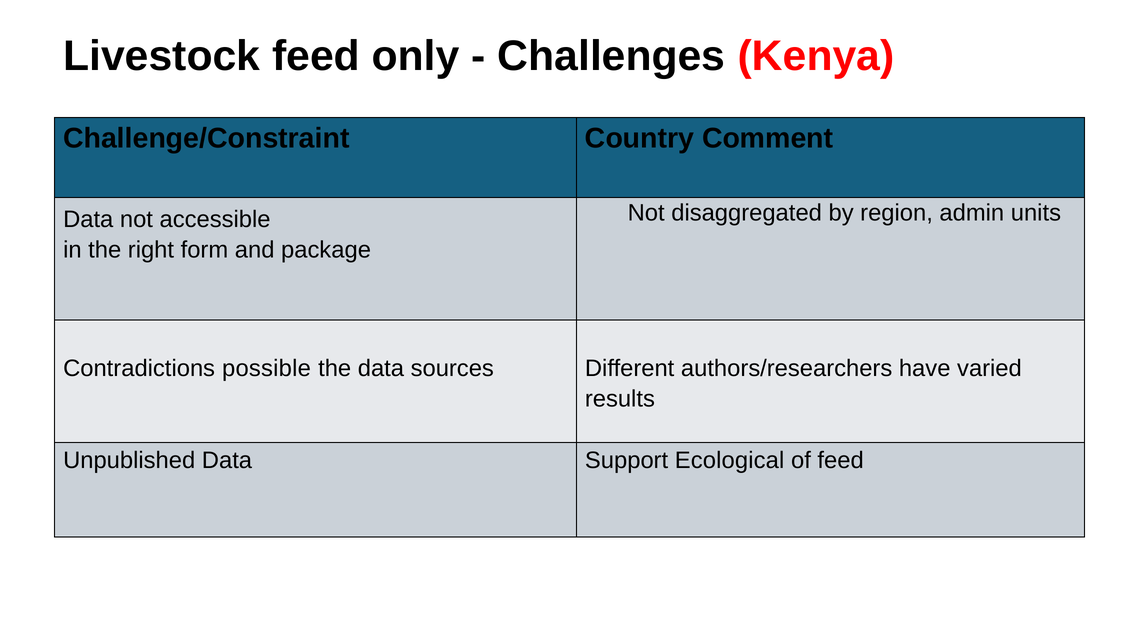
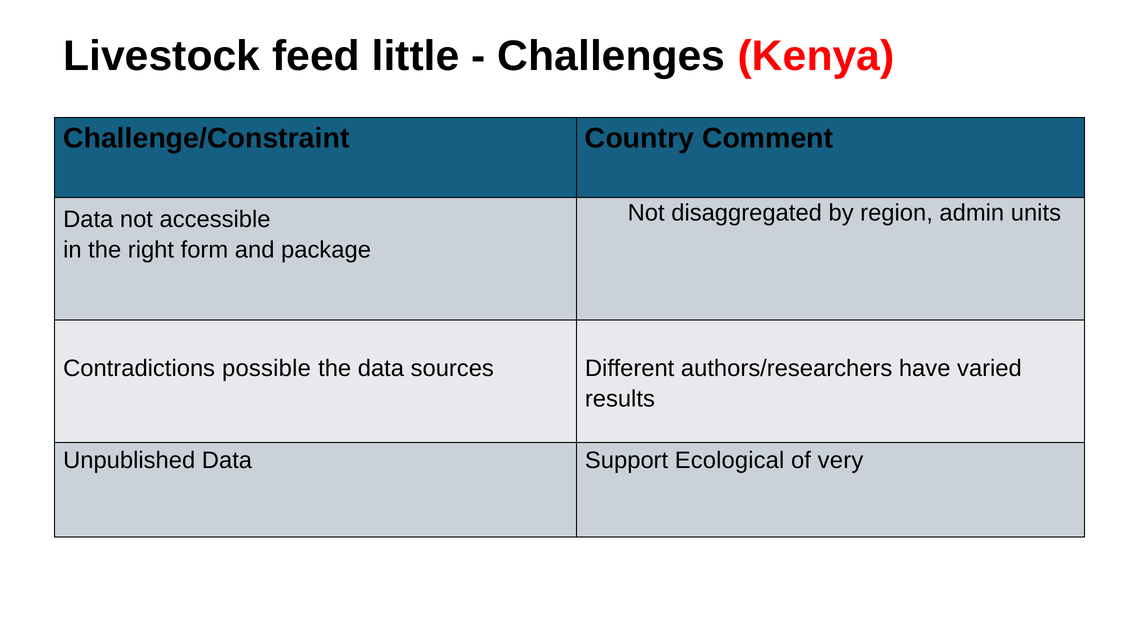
only: only -> little (416, 56)
of feed: feed -> very (840, 460)
